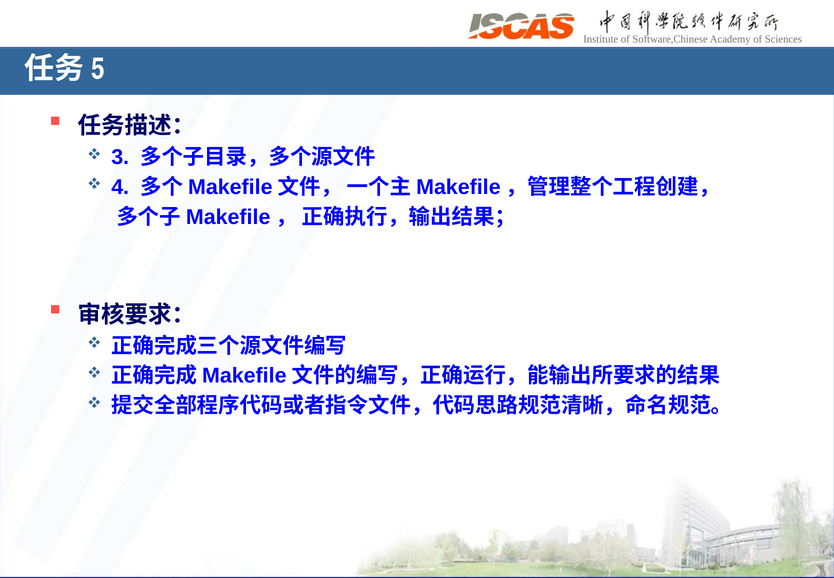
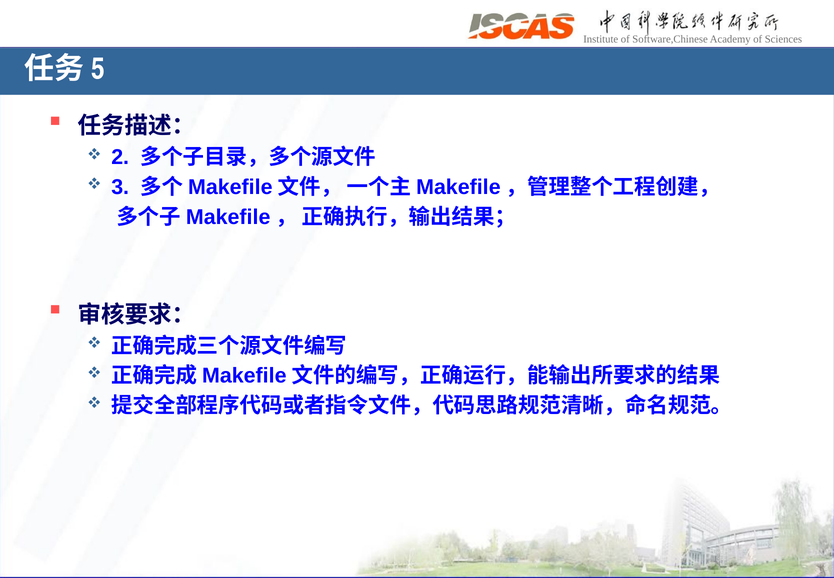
3: 3 -> 2 (120, 157)
4: 4 -> 3 (120, 187)
